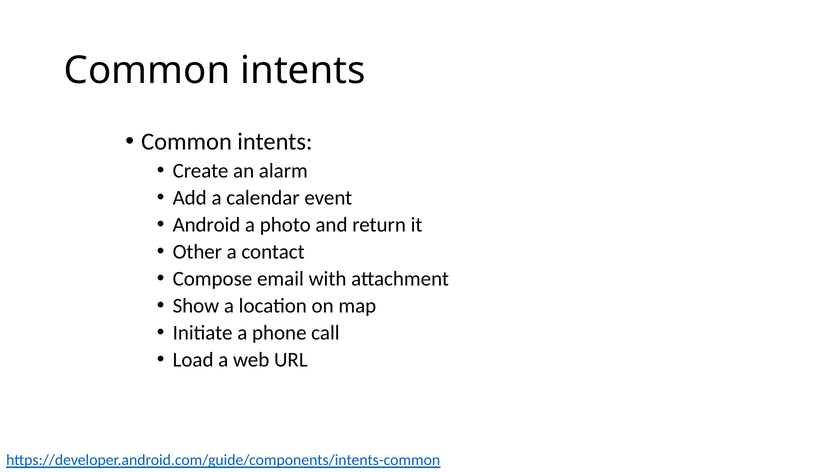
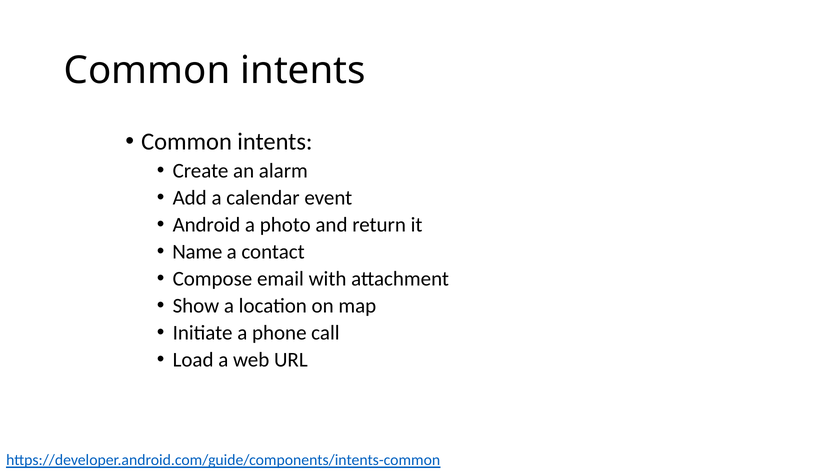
Other: Other -> Name (197, 252)
